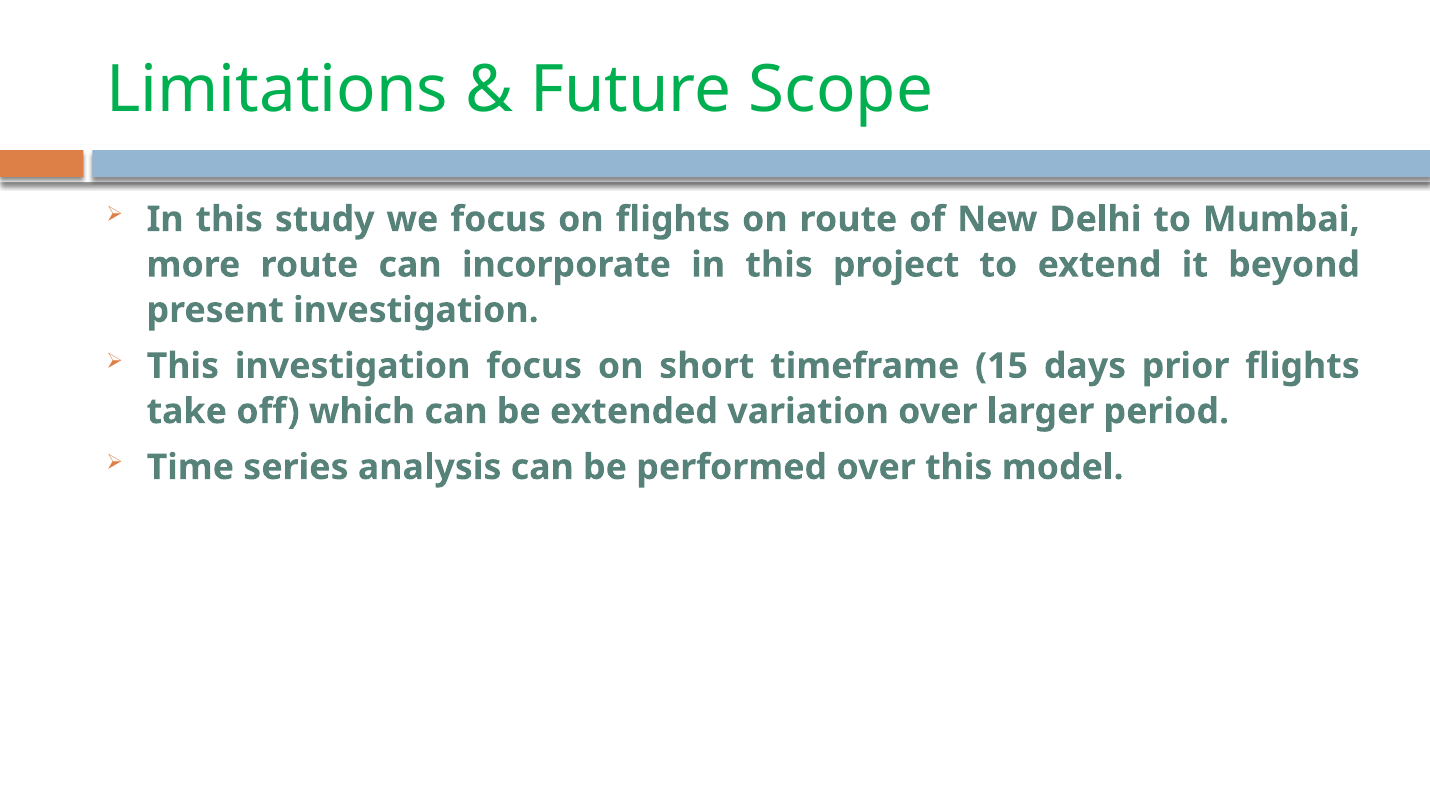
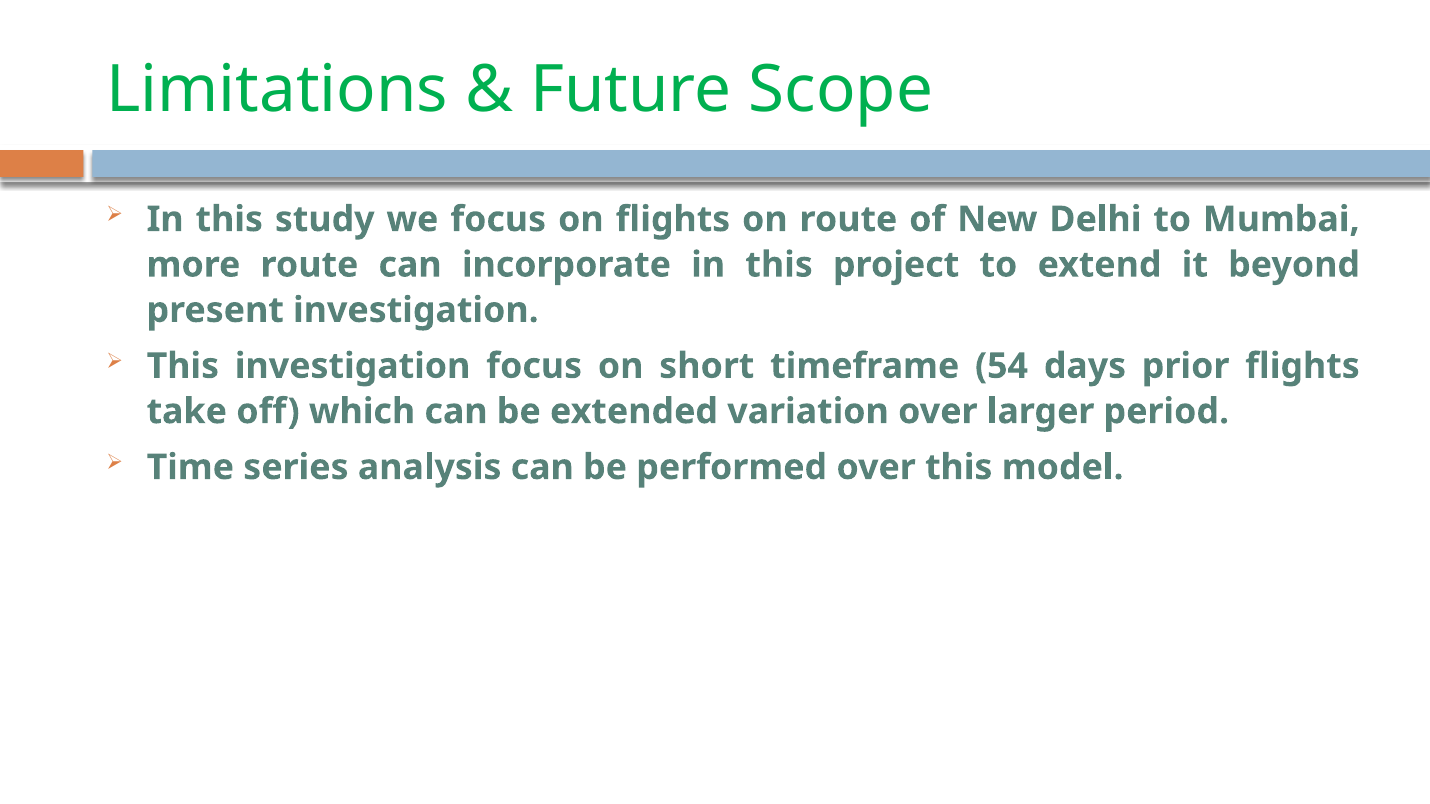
15: 15 -> 54 (1001, 366)
